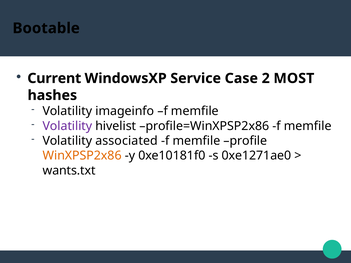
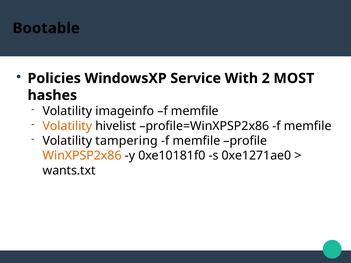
Current: Current -> Policies (54, 78)
Case: Case -> With (241, 78)
Volatility colour: purple -> orange (67, 126)
associated: associated -> tampering (127, 141)
